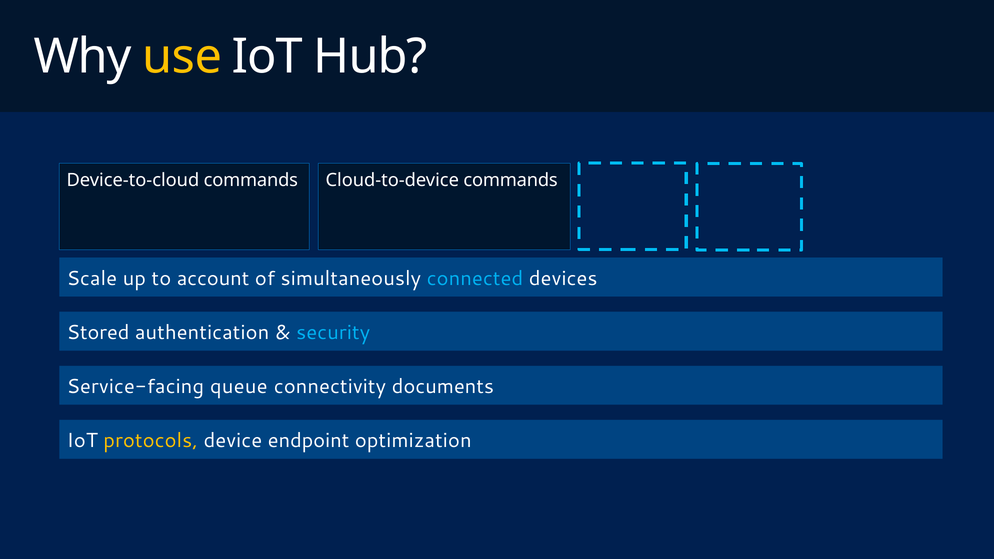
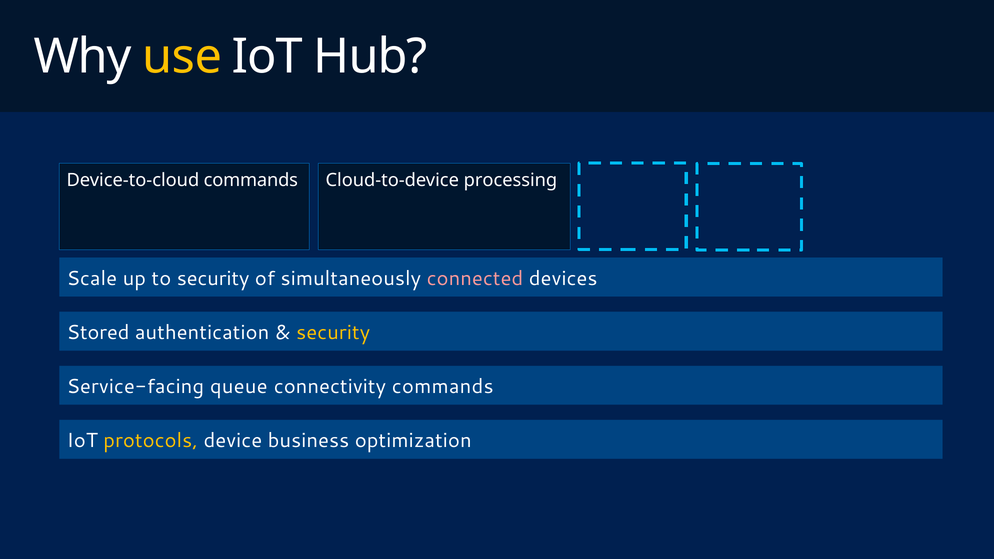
Cloud-to-device commands: commands -> processing (510, 180)
to account: account -> security (213, 279)
connected colour: light blue -> pink (475, 279)
security colour: light blue -> yellow (333, 333)
connectivity documents: documents -> commands (443, 387)
endpoint: endpoint -> business (308, 441)
